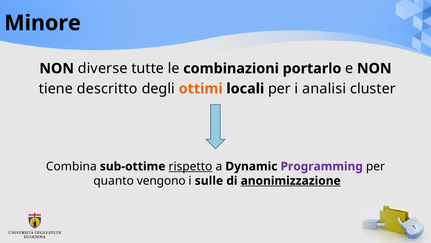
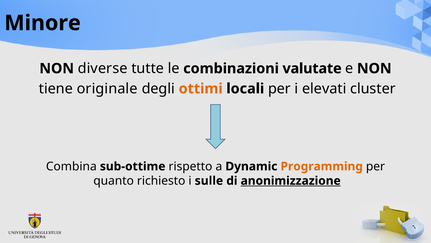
portarlo: portarlo -> valutate (312, 68)
descritto: descritto -> originale (107, 88)
analisi: analisi -> elevati (324, 88)
rispetto underline: present -> none (190, 166)
Programming colour: purple -> orange (322, 166)
vengono: vengono -> richiesto (161, 180)
